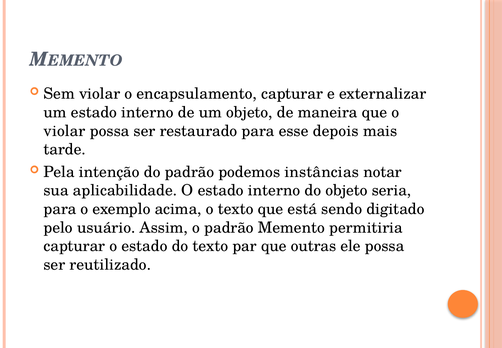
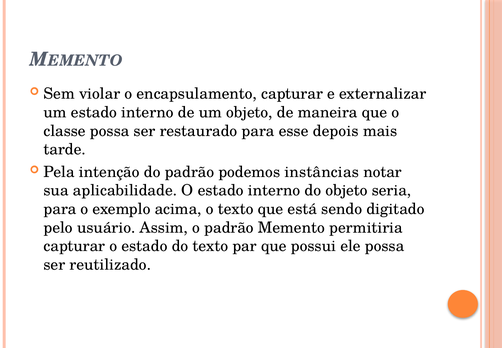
violar: violar -> classe (65, 131)
outras: outras -> possui (313, 246)
